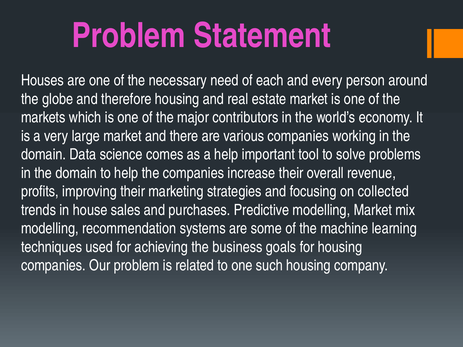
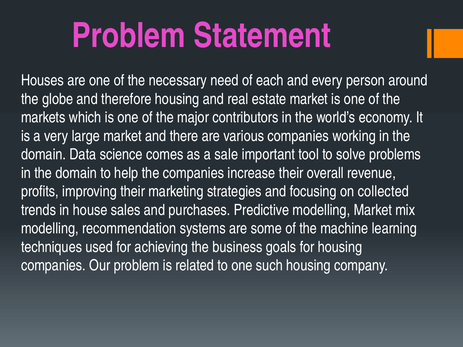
a help: help -> sale (226, 155)
